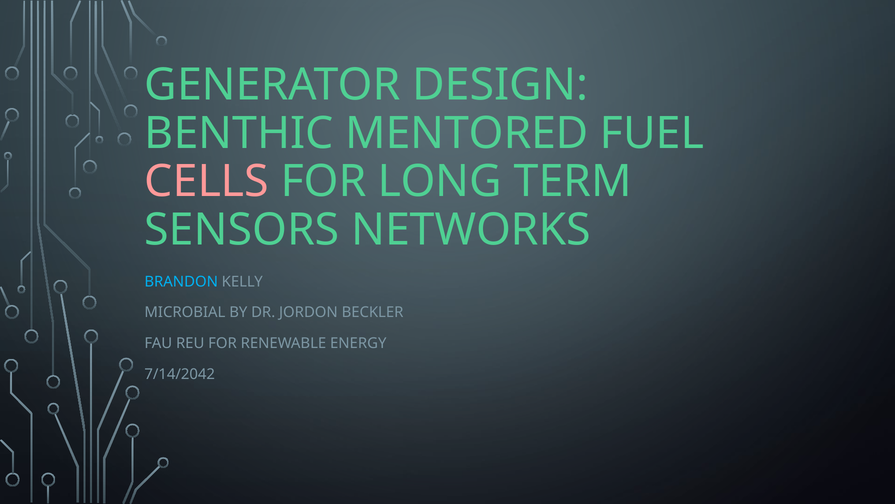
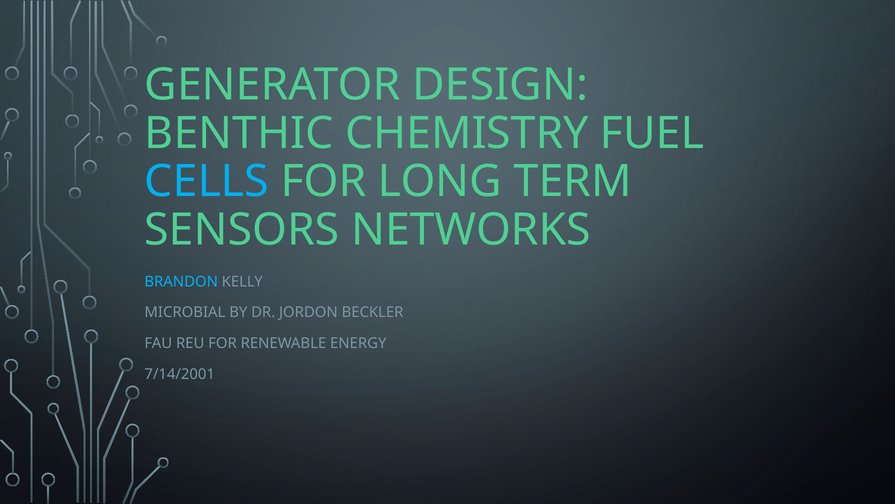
MENTORED: MENTORED -> CHEMISTRY (467, 133)
CELLS colour: pink -> light blue (207, 182)
7/14/2042: 7/14/2042 -> 7/14/2001 (180, 374)
